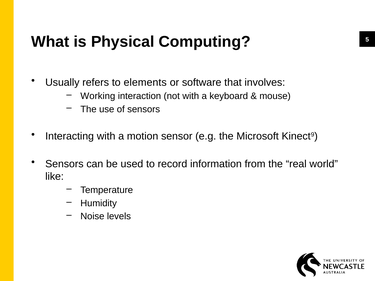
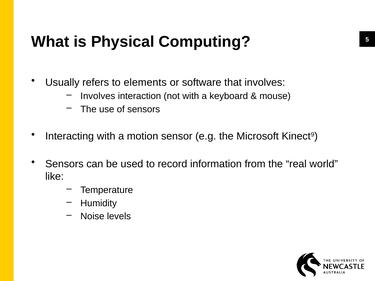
Working: Working -> Involves (98, 96)
